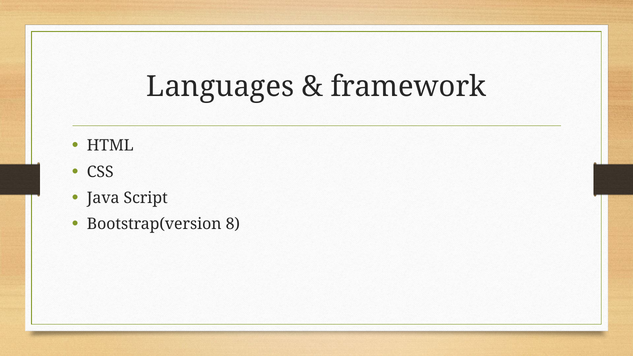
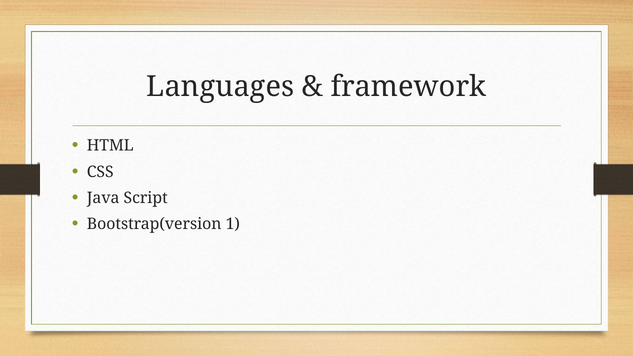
8: 8 -> 1 (233, 224)
